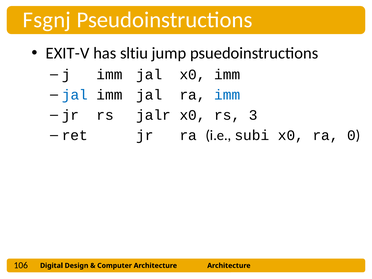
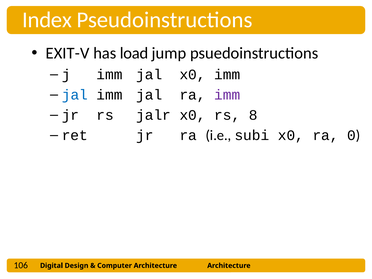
Fsgnj: Fsgnj -> Index (47, 20)
sltiu: sltiu -> load (134, 53)
imm colour: blue -> purple (227, 95)
3: 3 -> 8 (253, 115)
